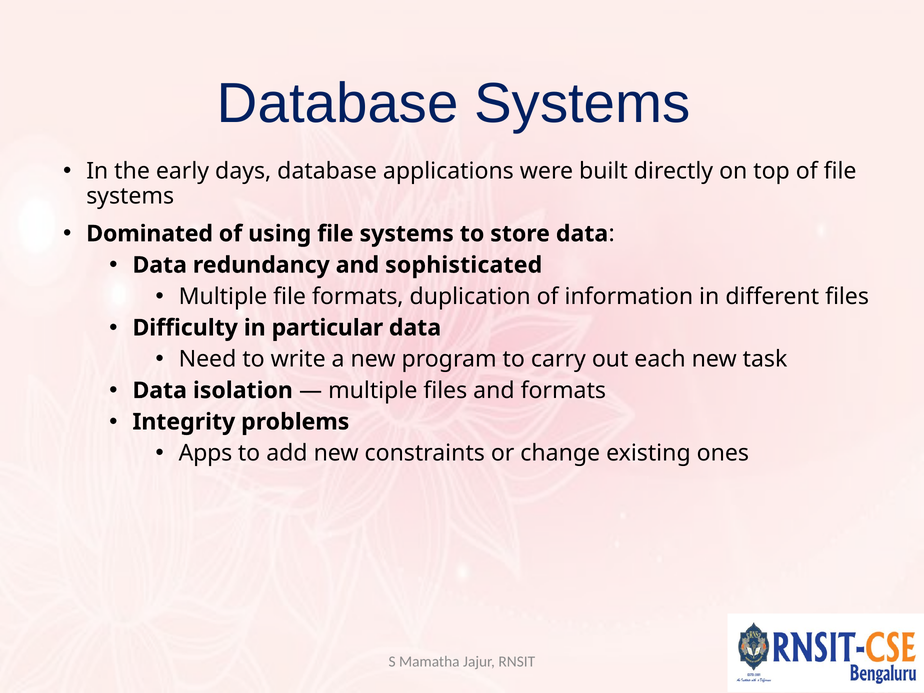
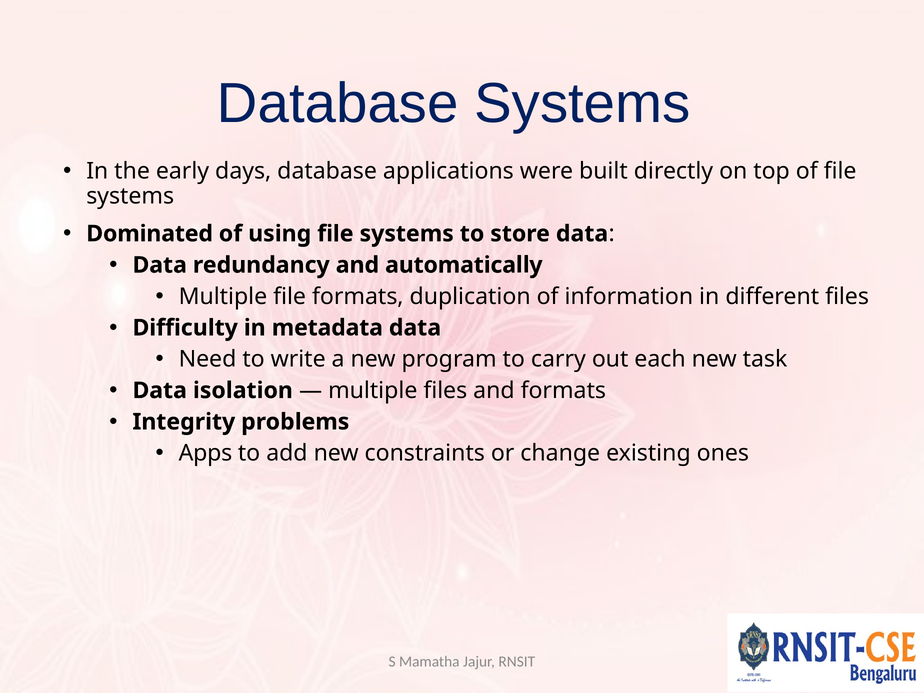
sophisticated: sophisticated -> automatically (464, 265)
particular: particular -> metadata (327, 328)
